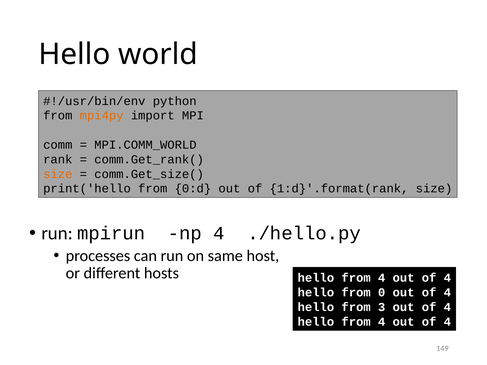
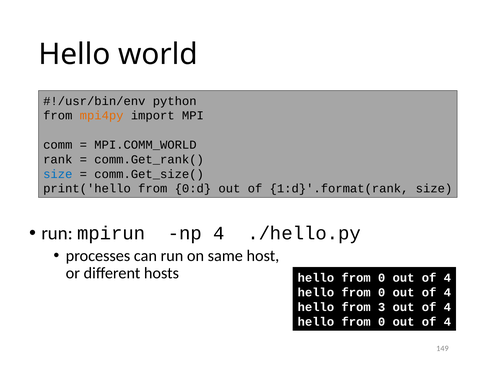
size colour: orange -> blue (58, 174)
4: 4 -> 0 (382, 278)
4: 4 -> 0 (382, 322)
